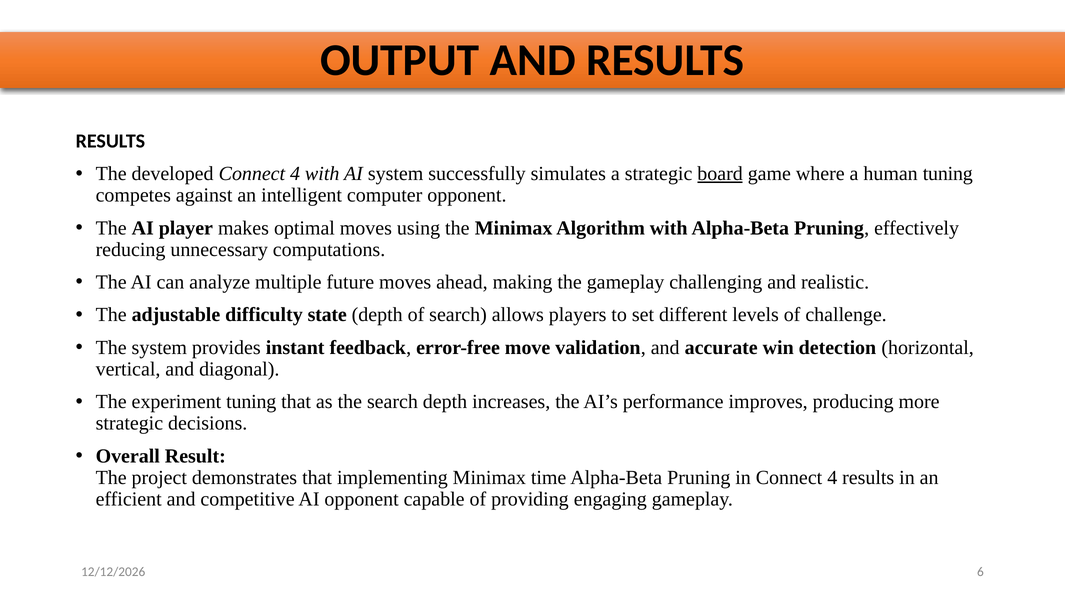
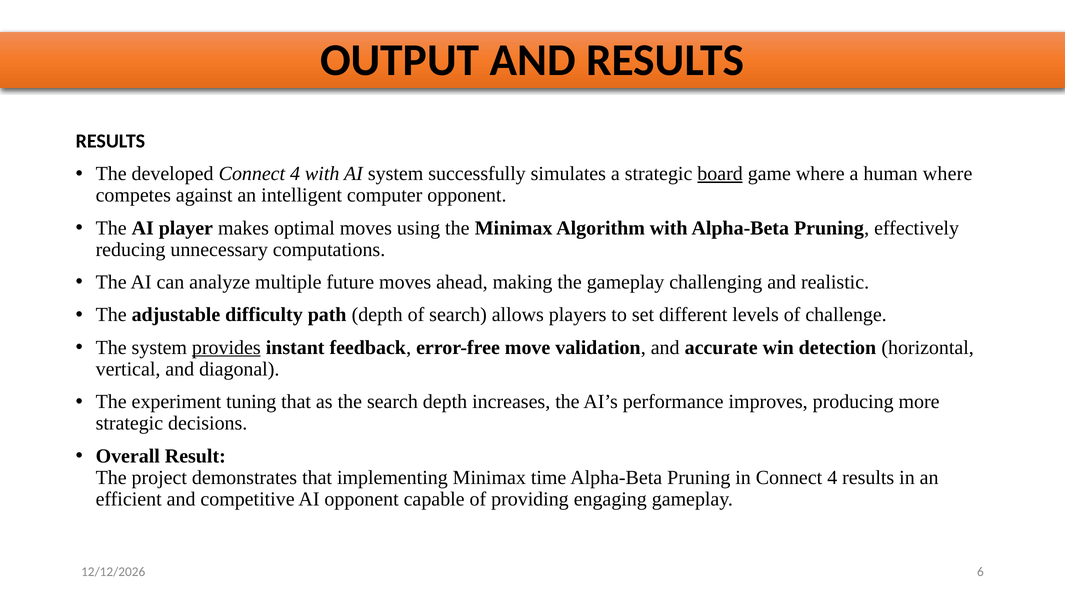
human tuning: tuning -> where (948, 174)
state: state -> path (327, 315)
provides underline: none -> present (226, 348)
